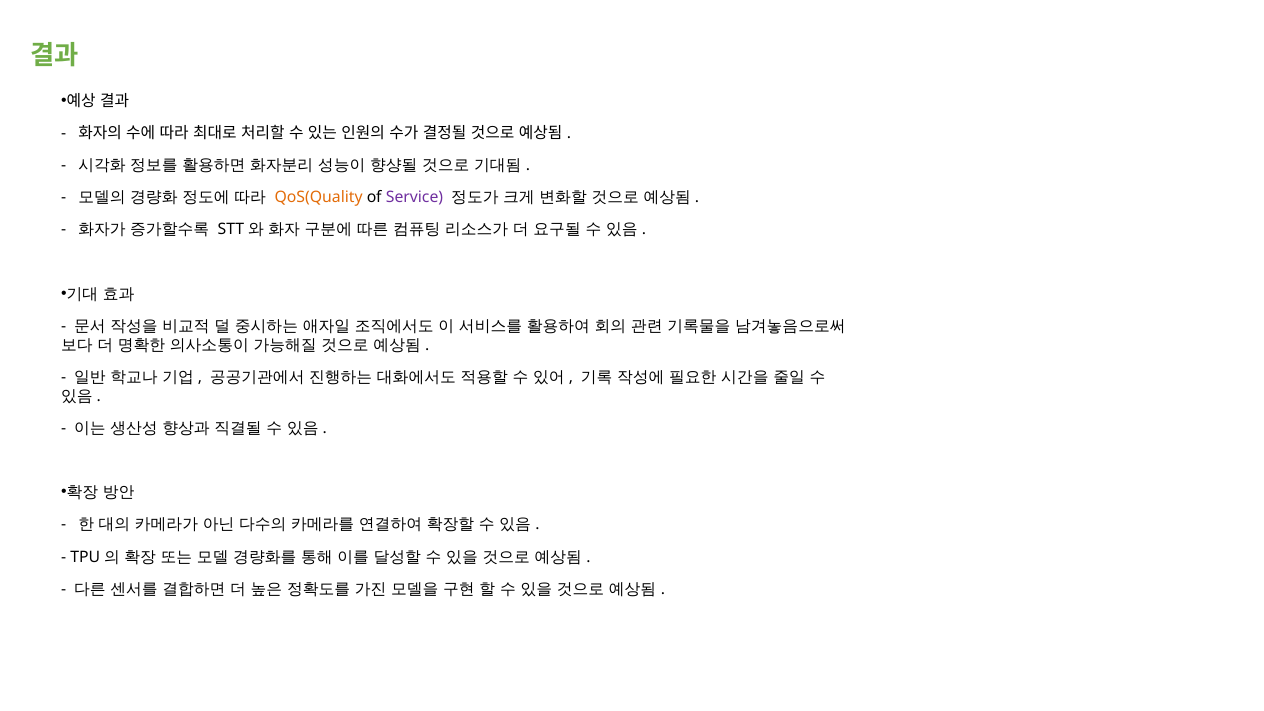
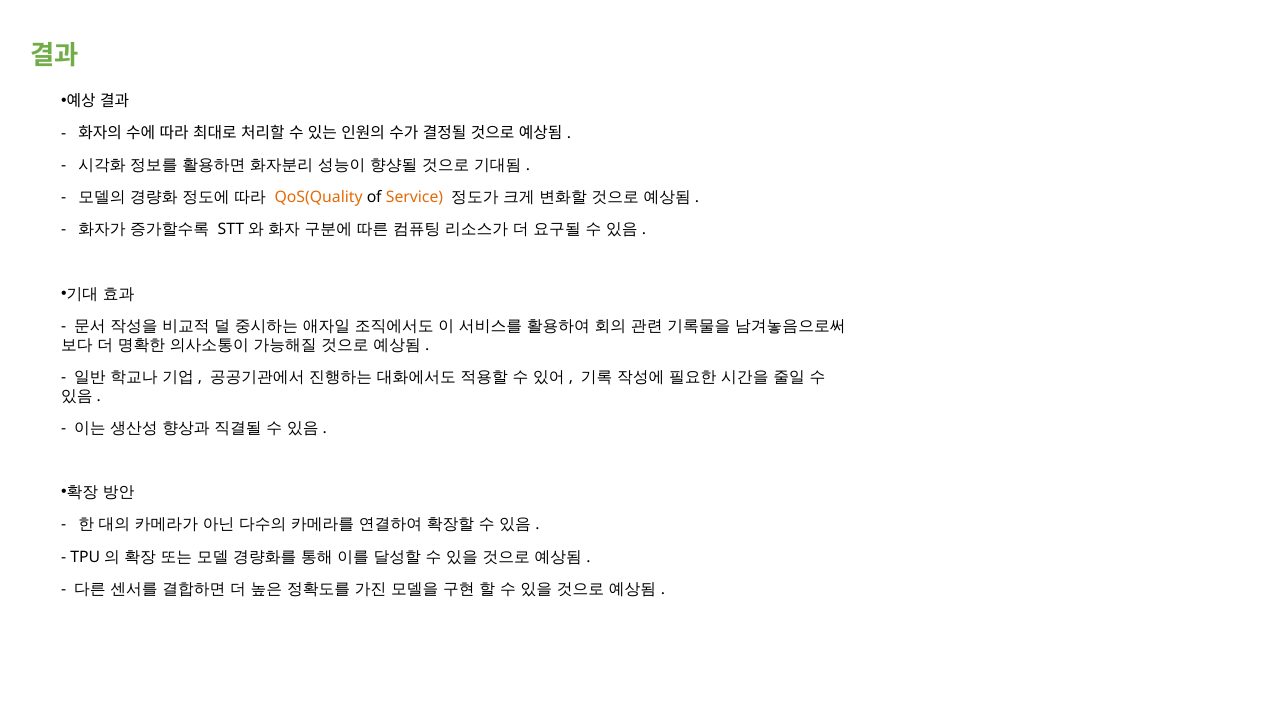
Service colour: purple -> orange (415, 198)
